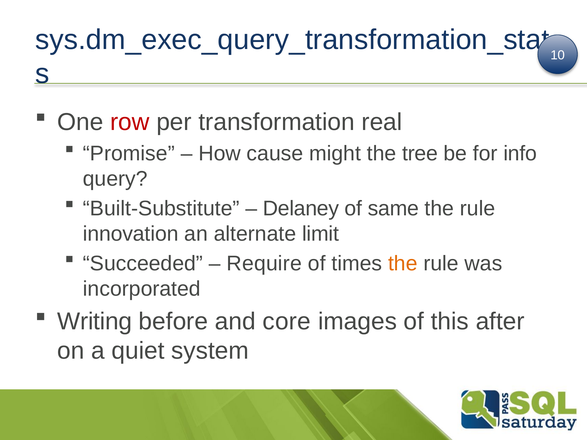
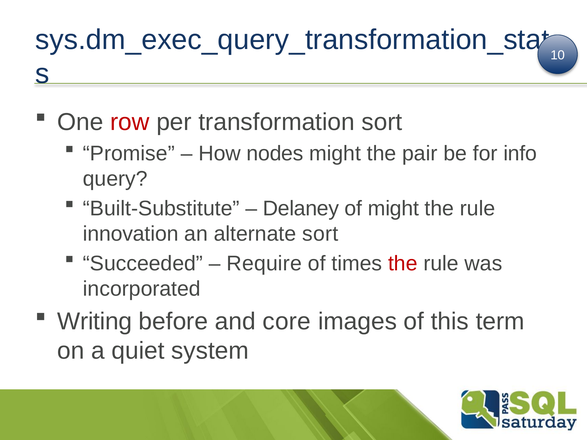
transformation real: real -> sort (382, 122)
cause: cause -> nodes (275, 153)
tree: tree -> pair (420, 153)
of same: same -> might (393, 209)
alternate limit: limit -> sort (320, 234)
the colour: orange -> red (403, 264)
after: after -> term (500, 322)
